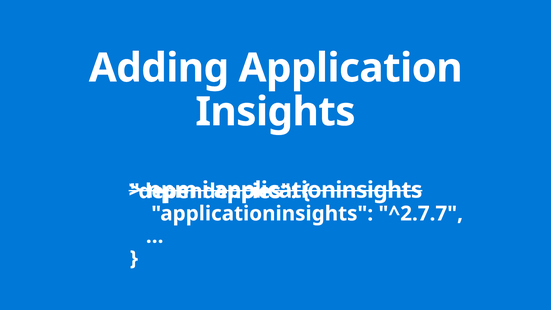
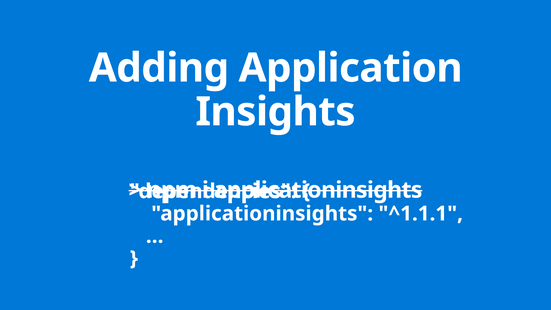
^2.7.7: ^2.7.7 -> ^1.1.1 (421, 214)
